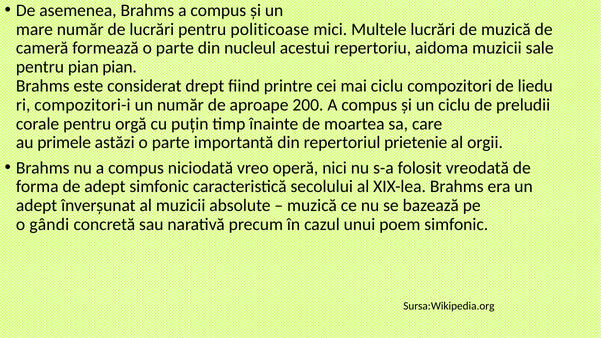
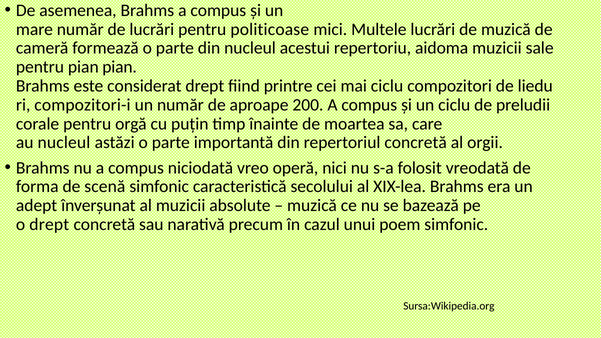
au primele: primele -> nucleul (64, 143)
repertoriul prietenie: prietenie -> concretă (416, 143)
de adept: adept -> scenă (105, 187)
o gândi: gândi -> drept (49, 225)
